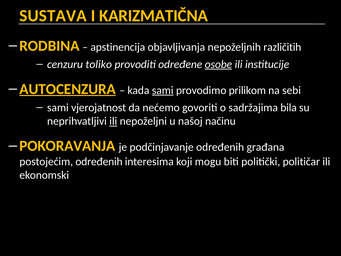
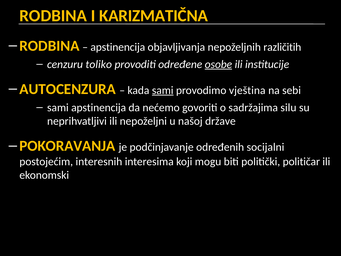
SUSTAVA: SUSTAVA -> RODBINA (53, 16)
AUTOCENZURA underline: present -> none (68, 89)
prilikom: prilikom -> vještina (247, 90)
sami vjerojatnost: vjerojatnost -> apstinencija (99, 107)
bila: bila -> silu (288, 107)
ili underline: present -> none (113, 121)
načinu: načinu -> države (220, 121)
građana: građana -> socijalni (265, 147)
postojećim određenih: određenih -> interesnih (99, 161)
